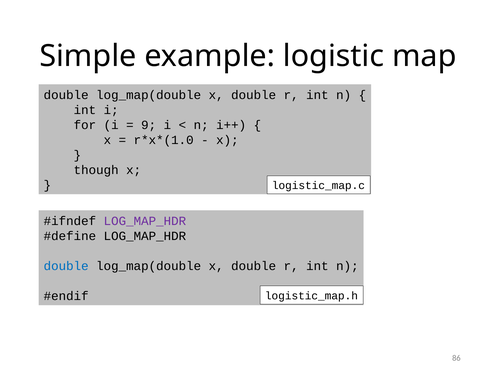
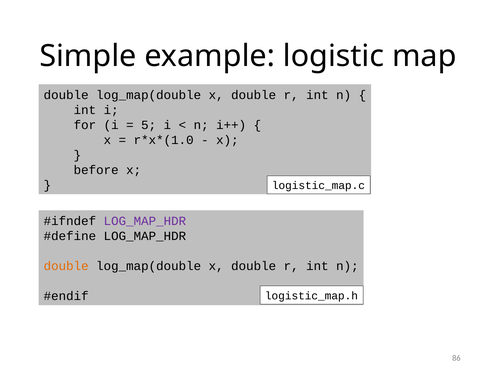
9: 9 -> 5 (149, 125)
though: though -> before (96, 170)
double colour: blue -> orange (66, 266)
